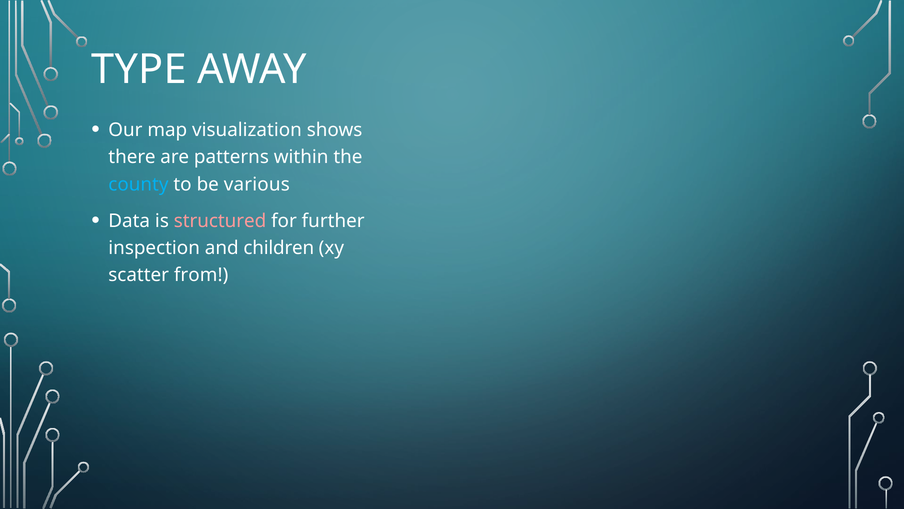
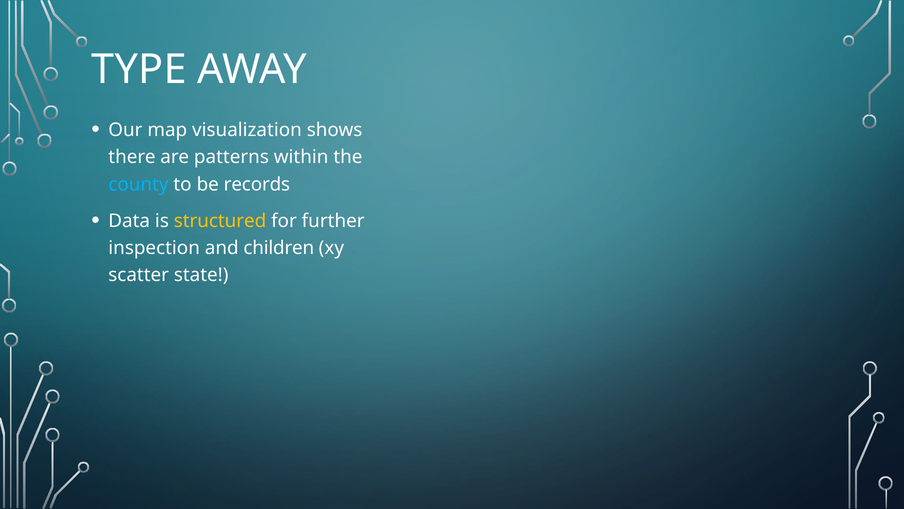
various: various -> records (257, 184)
structured colour: pink -> yellow (220, 221)
from: from -> state (201, 275)
